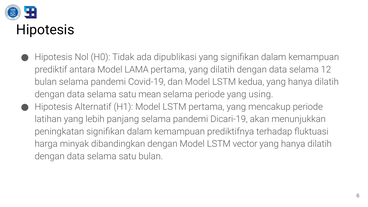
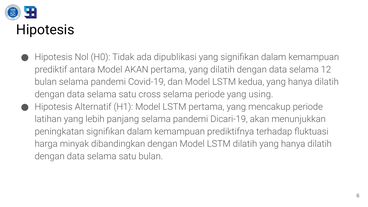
Model LAMA: LAMA -> AKAN (137, 70)
mean: mean -> cross (150, 94)
LSTM vector: vector -> dilatih (245, 144)
